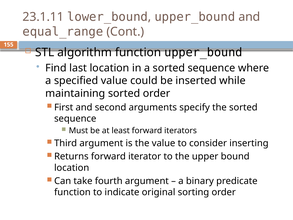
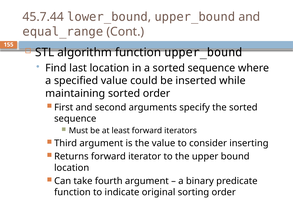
23.1.11: 23.1.11 -> 45.7.44 (43, 17)
